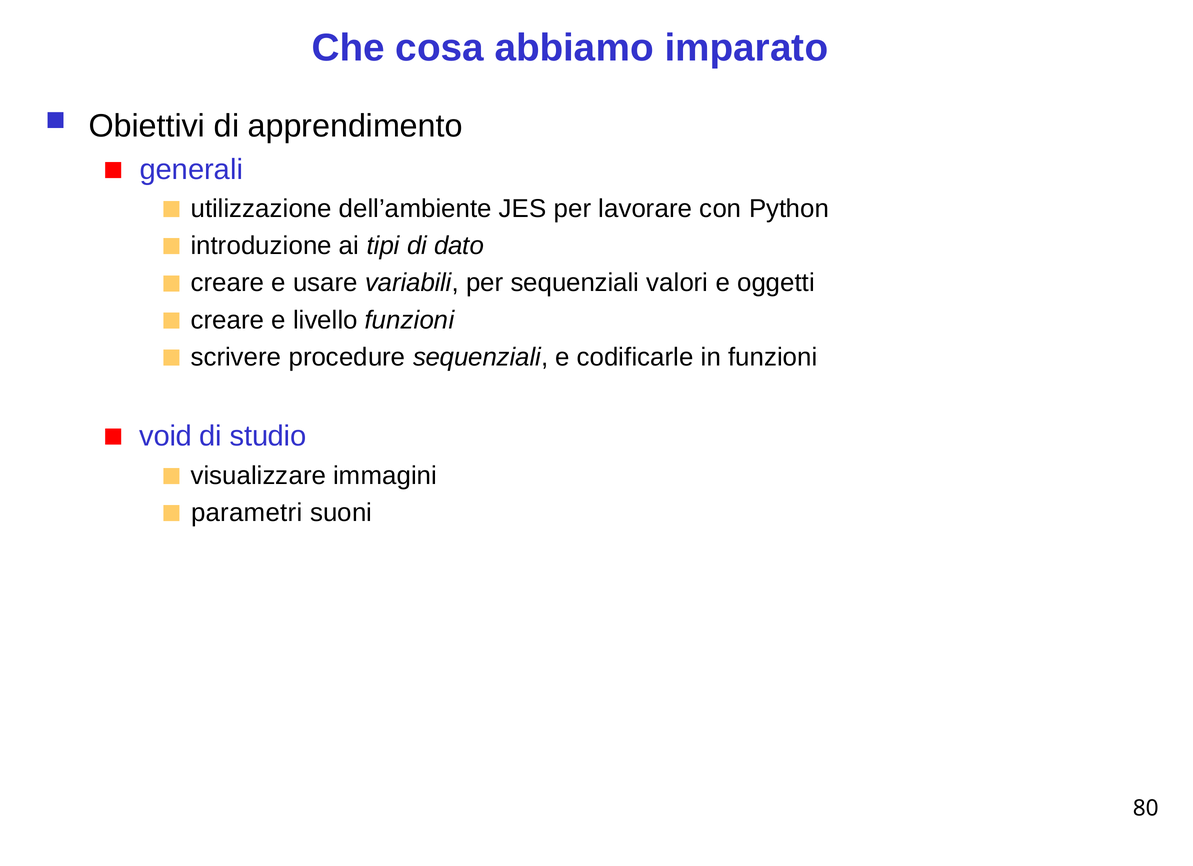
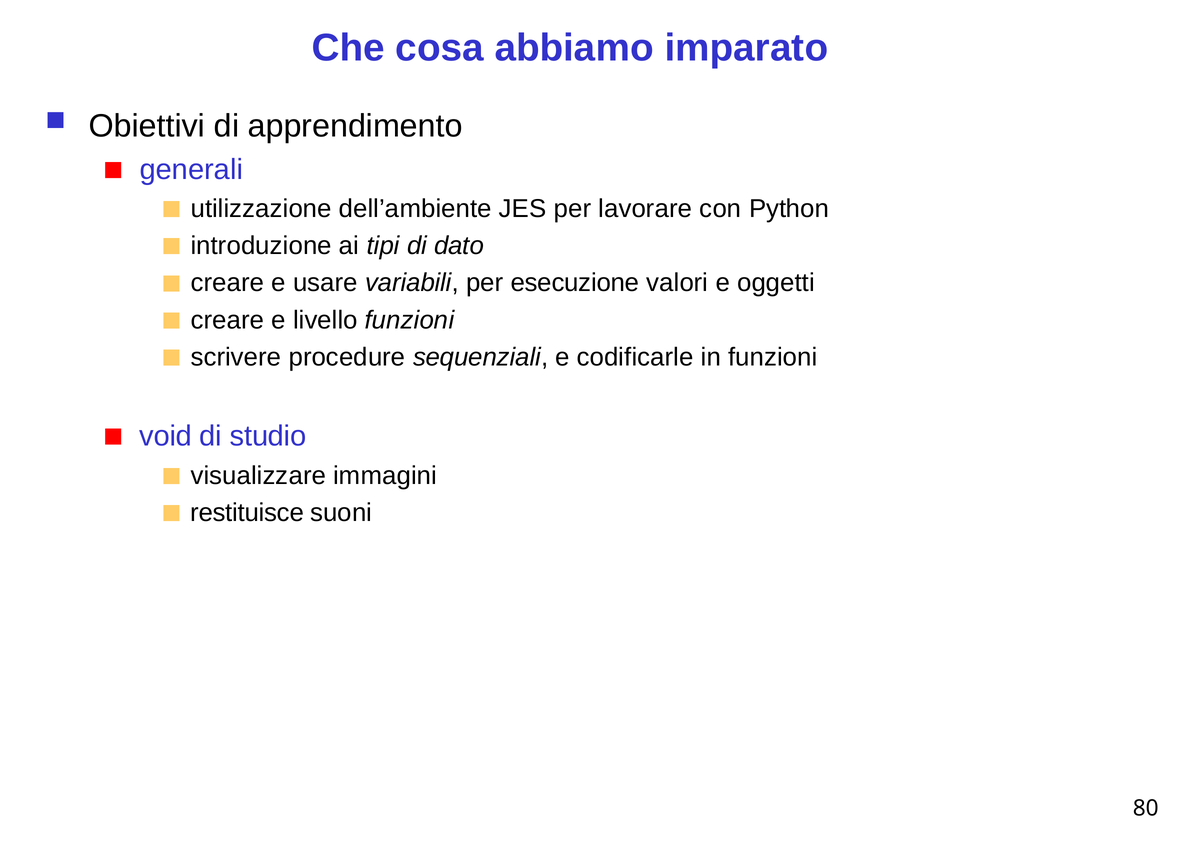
per sequenziali: sequenziali -> esecuzione (575, 283)
parametri: parametri -> restituisce (247, 513)
